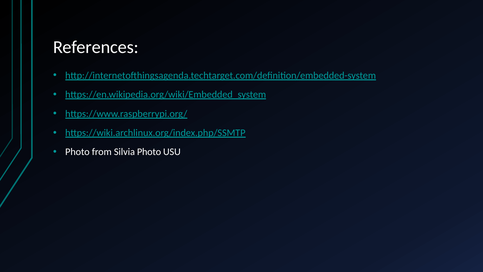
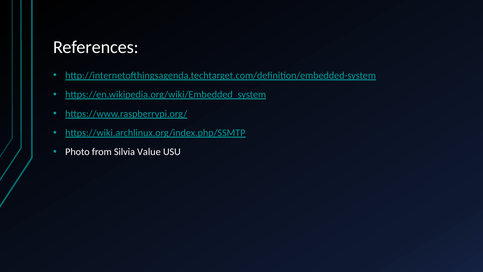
Silvia Photo: Photo -> Value (149, 152)
